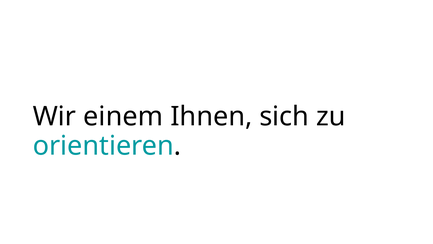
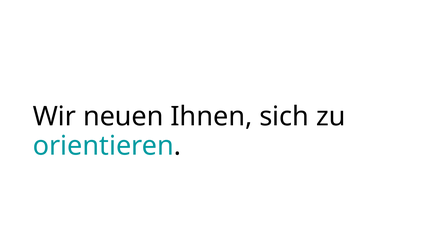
einem: einem -> neuen (123, 116)
